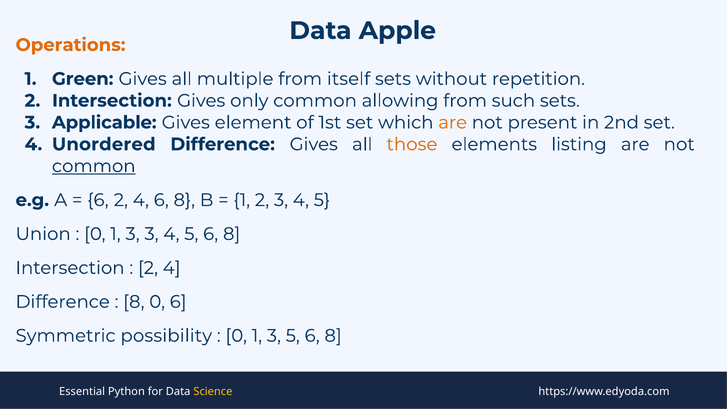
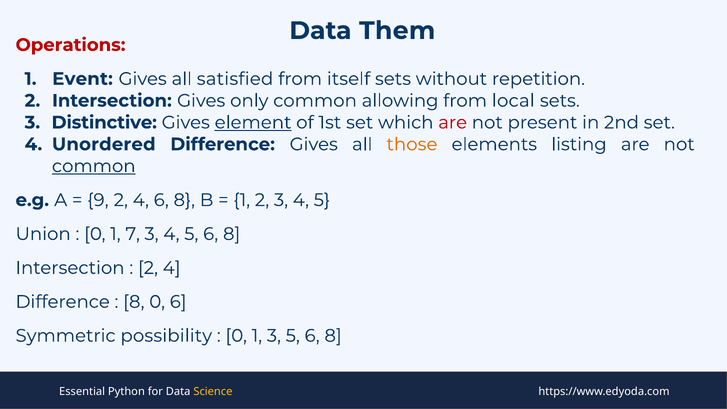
Apple: Apple -> Them (397, 31)
Operations colour: orange -> red (71, 45)
Green: Green -> Event (83, 79)
multiple: multiple -> satisfied (235, 79)
such: such -> local (513, 101)
Applicable: Applicable -> Distinctive (104, 122)
element underline: none -> present (253, 122)
are colour: orange -> red (453, 122)
6: 6 -> 9 (98, 200)
3: 3 -> 7 (133, 234)
